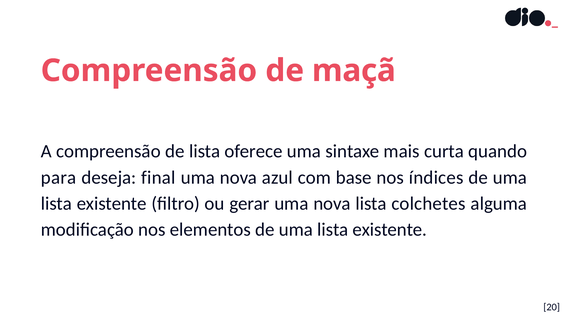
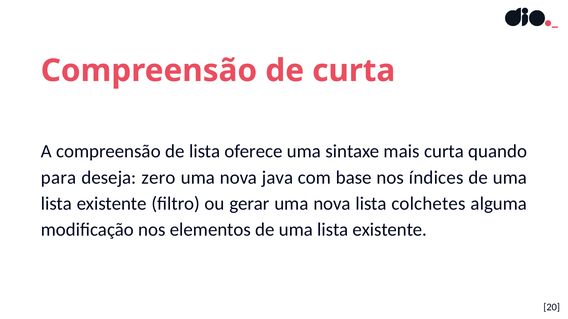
de maçã: maçã -> curta (354, 71)
final: final -> zero (158, 178)
azul: azul -> java (278, 178)
